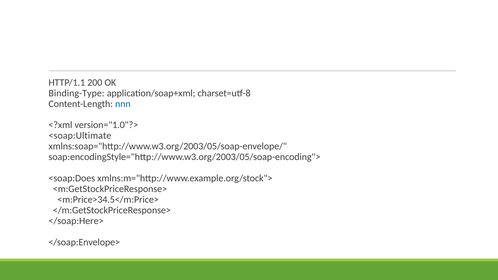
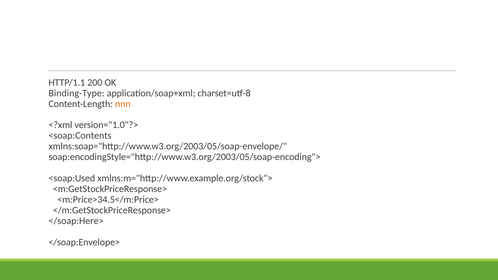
nnn colour: blue -> orange (123, 104)
<soap:Ultimate: <soap:Ultimate -> <soap:Contents (80, 136)
<soap:Does: <soap:Does -> <soap:Used (72, 178)
